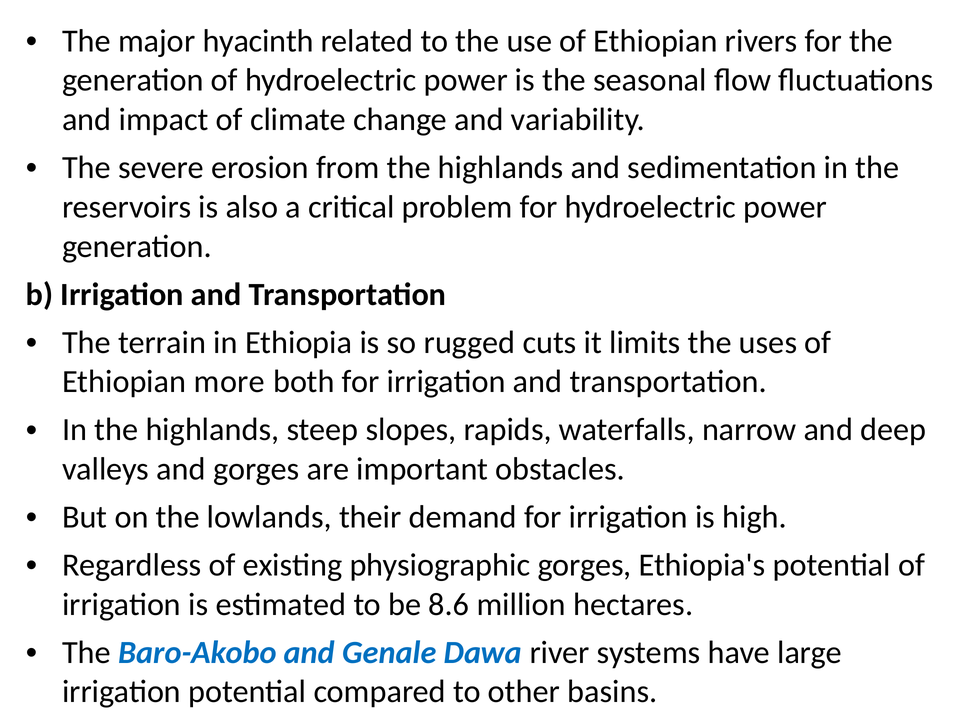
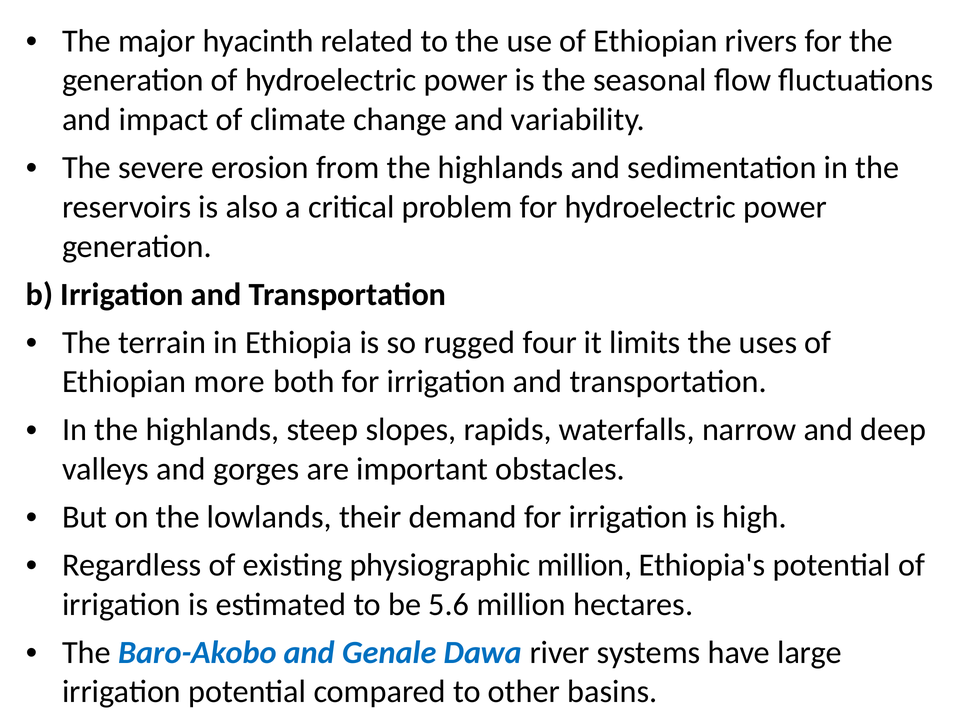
cuts: cuts -> four (550, 342)
physiographic gorges: gorges -> million (585, 565)
8.6: 8.6 -> 5.6 (449, 604)
